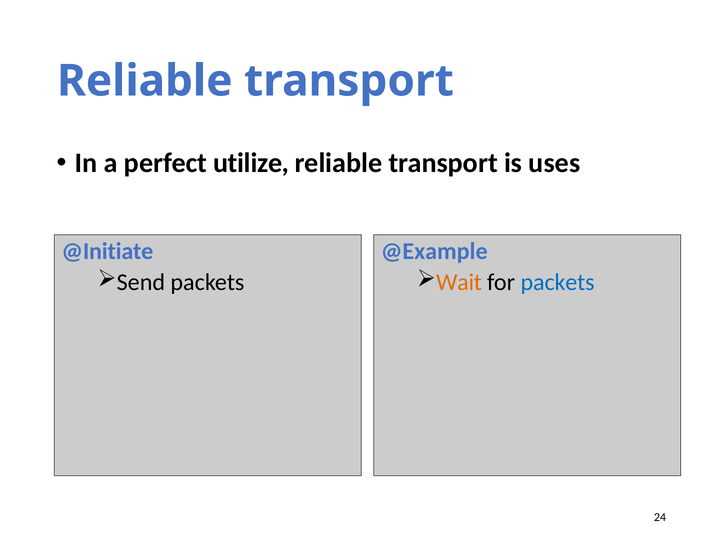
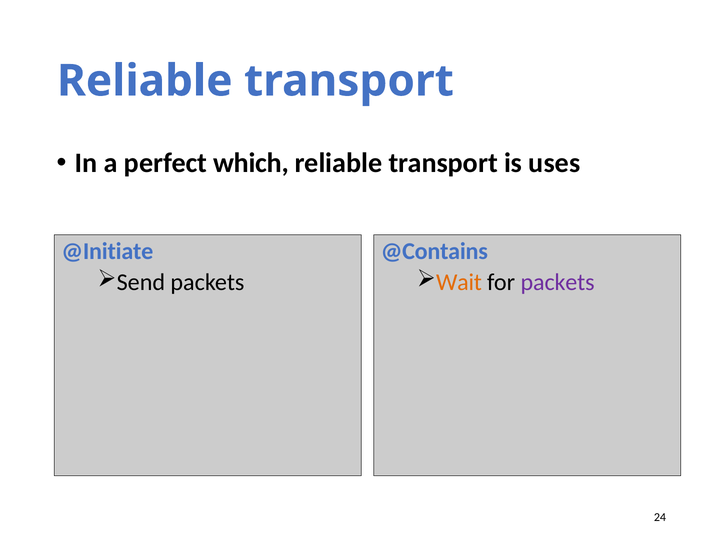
utilize: utilize -> which (251, 163)
@Example: @Example -> @Contains (434, 251)
packets colour: blue -> purple (558, 282)
